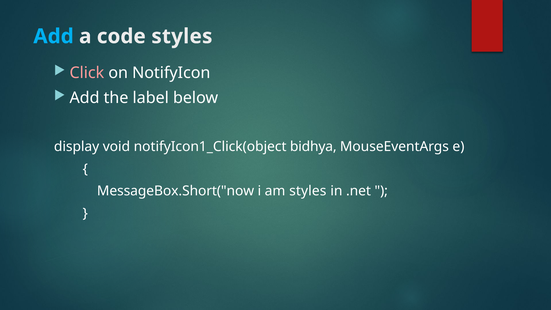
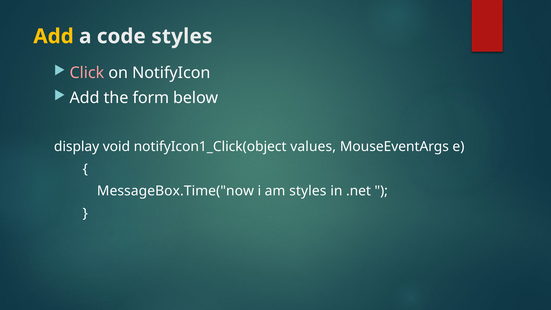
Add colour: light blue -> yellow (54, 36)
label: label -> form (151, 98)
bidhya: bidhya -> values (313, 147)
MessageBox.Short("now: MessageBox.Short("now -> MessageBox.Time("now (175, 191)
